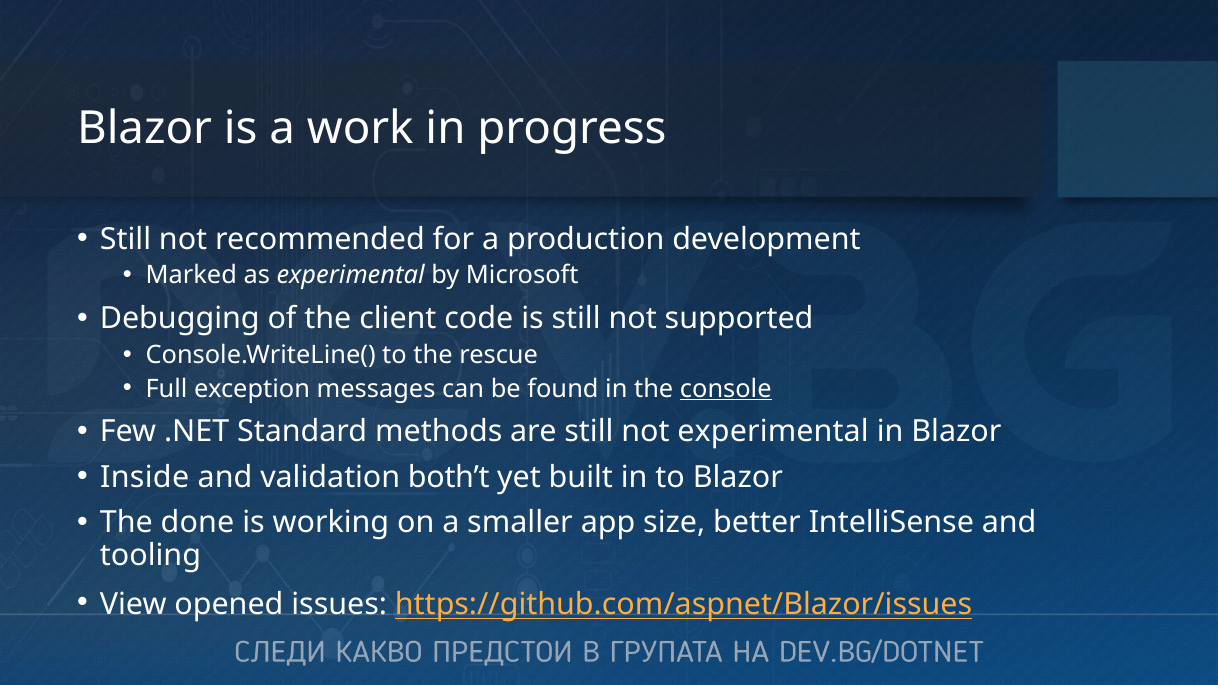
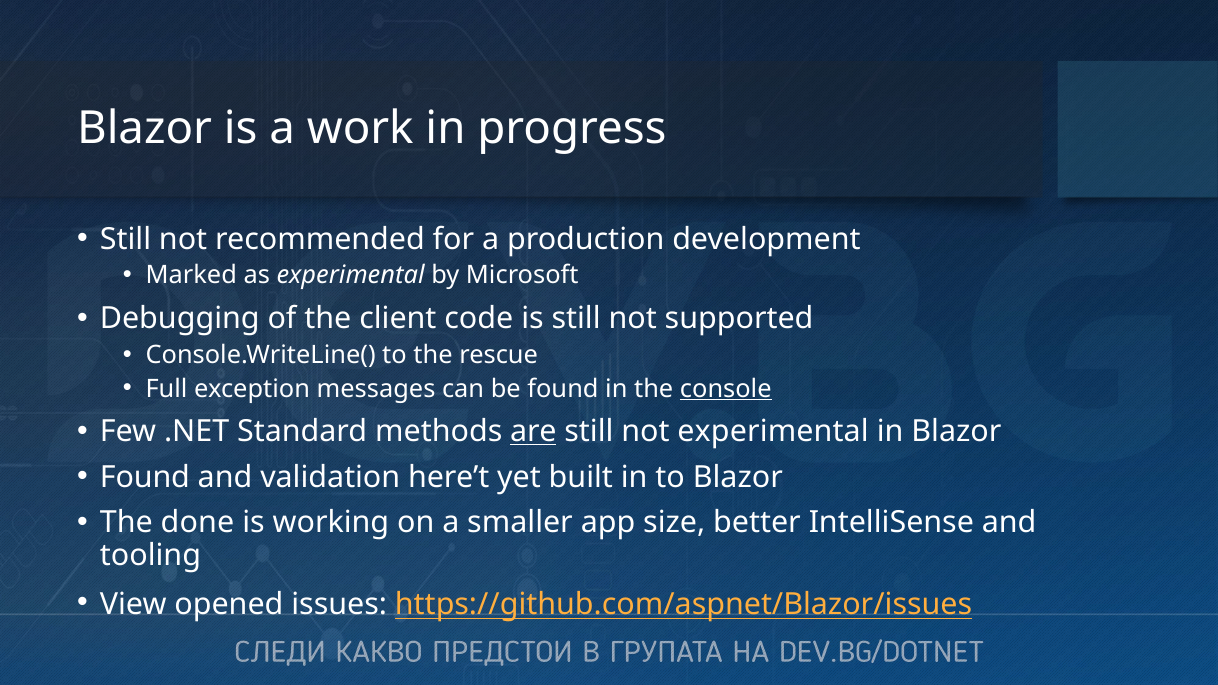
are underline: none -> present (533, 432)
Inside: Inside -> Found (145, 477)
both’t: both’t -> here’t (449, 477)
